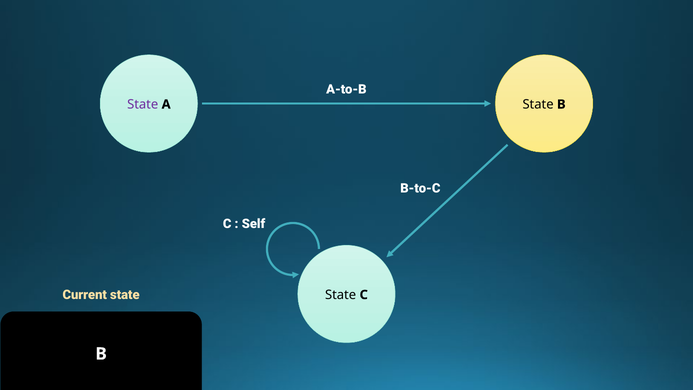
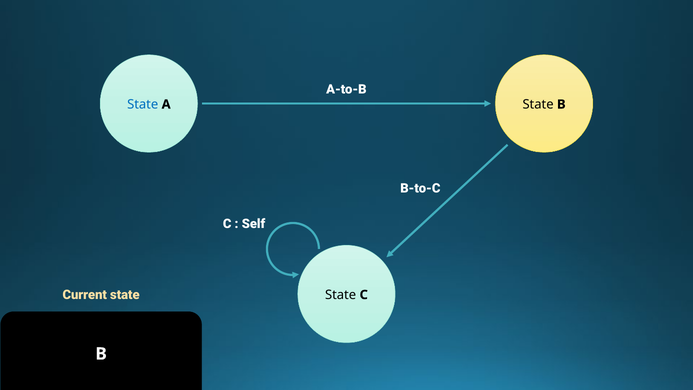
State colour: purple -> blue (143, 104)
